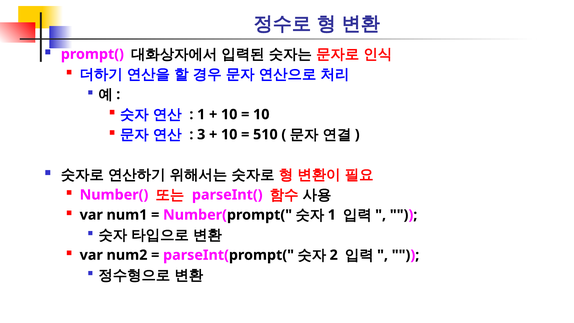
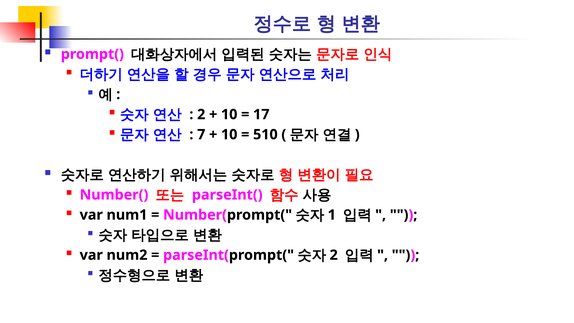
1: 1 -> 2 (201, 114)
10: 10 -> 17 (261, 114)
3: 3 -> 7 (201, 134)
